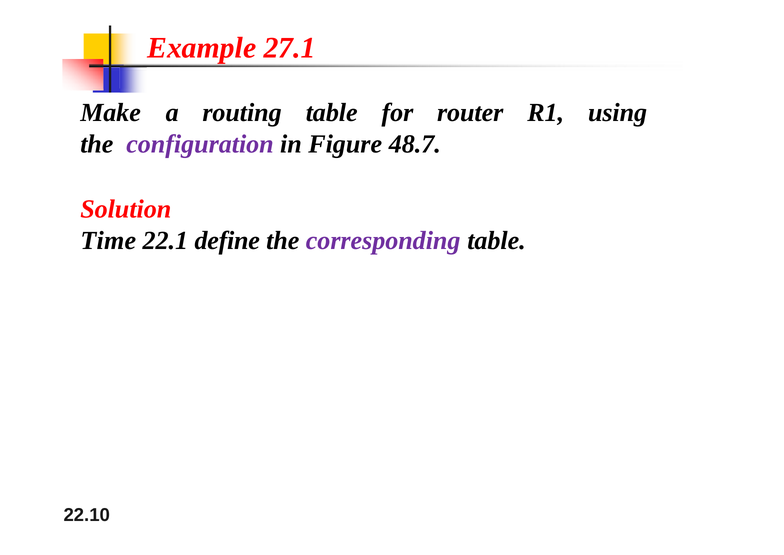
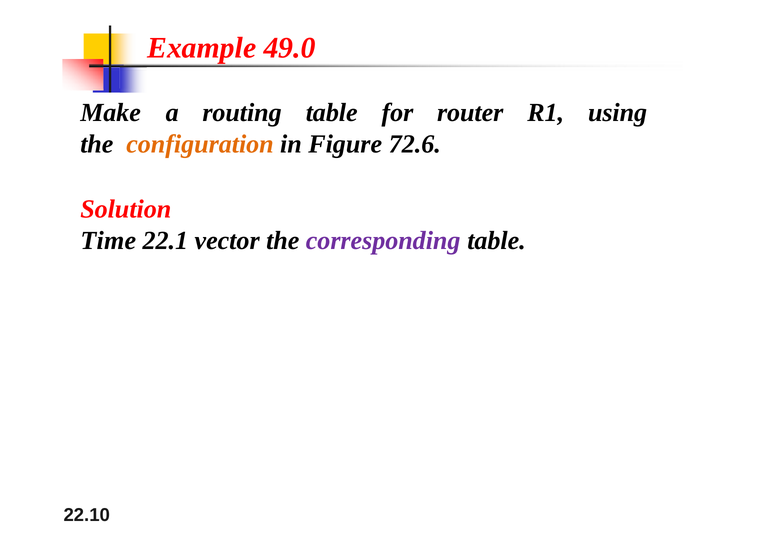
27.1: 27.1 -> 49.0 (290, 48)
configuration colour: purple -> orange (200, 144)
48.7: 48.7 -> 72.6 (415, 144)
define: define -> vector (227, 240)
